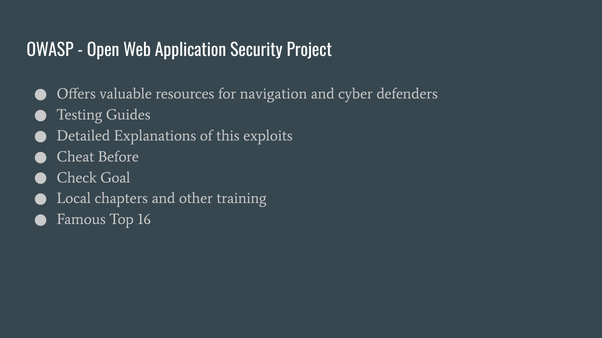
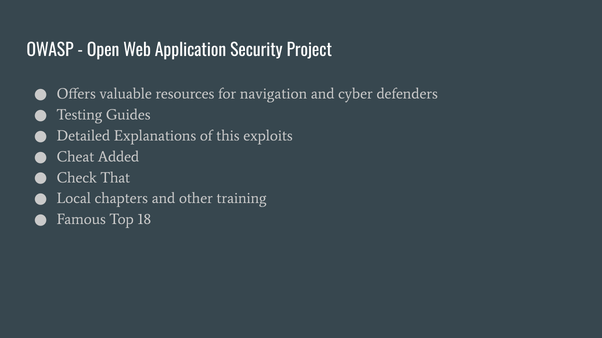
Before: Before -> Added (118, 157)
Goal: Goal -> That (115, 178)
16: 16 -> 18 (144, 220)
